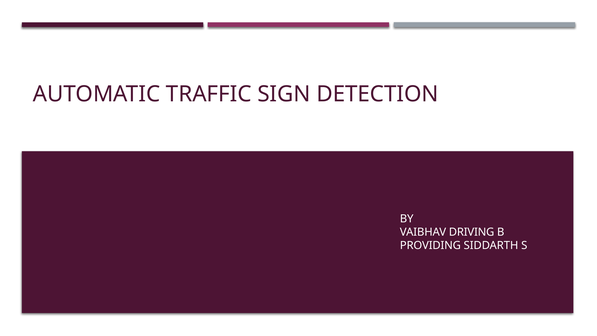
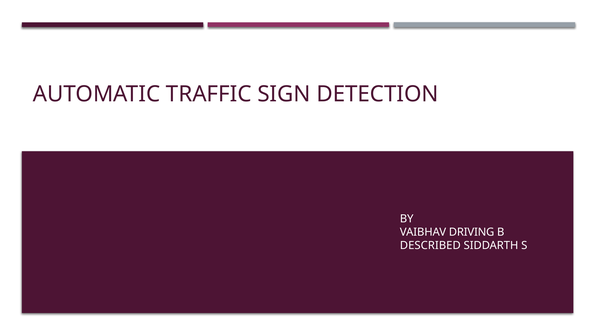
PROVIDING: PROVIDING -> DESCRIBED (430, 245)
